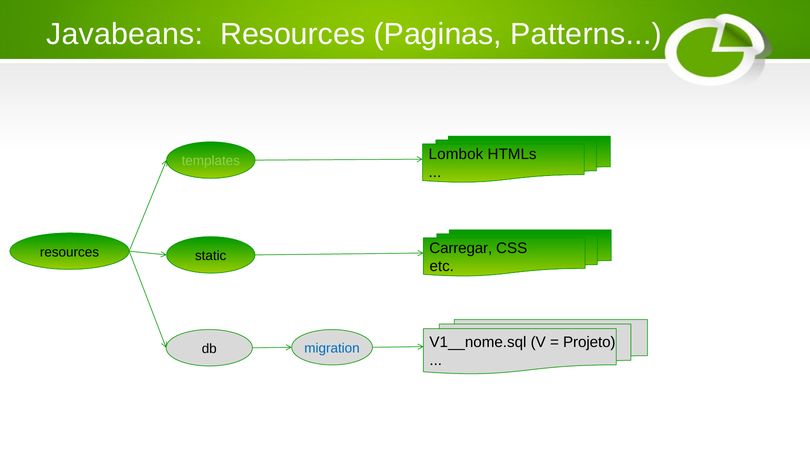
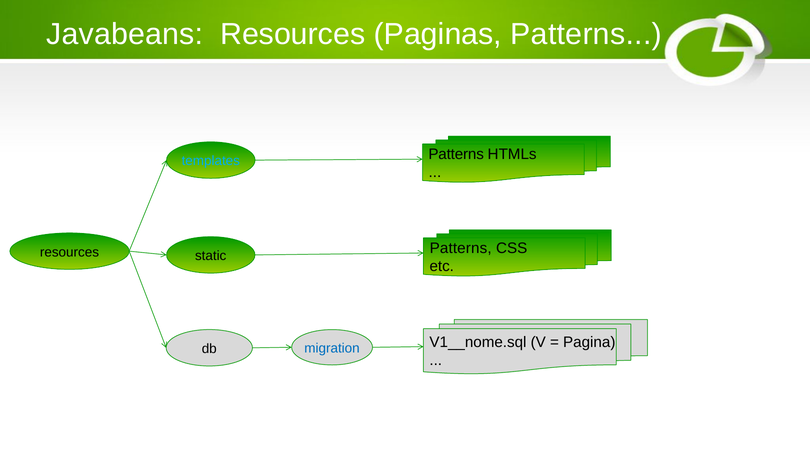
Lombok: Lombok -> Patterns (456, 154)
templates colour: light green -> light blue (211, 161)
Carregar: Carregar -> Patterns (461, 248)
Projeto: Projeto -> Pagina (589, 342)
